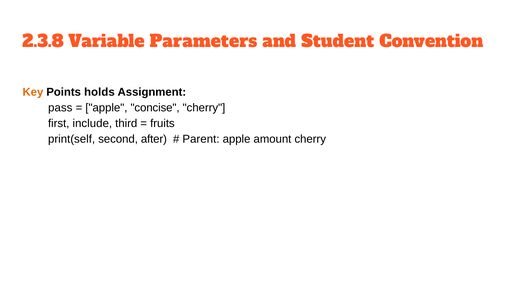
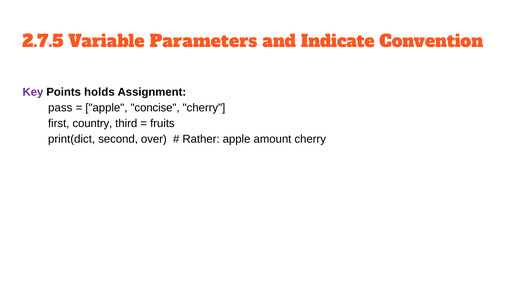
2.3.8: 2.3.8 -> 2.7.5 (43, 41)
Student: Student -> Indicate (338, 41)
Key colour: orange -> purple (33, 92)
include: include -> country (92, 123)
print(self: print(self -> print(dict (72, 139)
after: after -> over (154, 139)
Parent: Parent -> Rather (201, 139)
